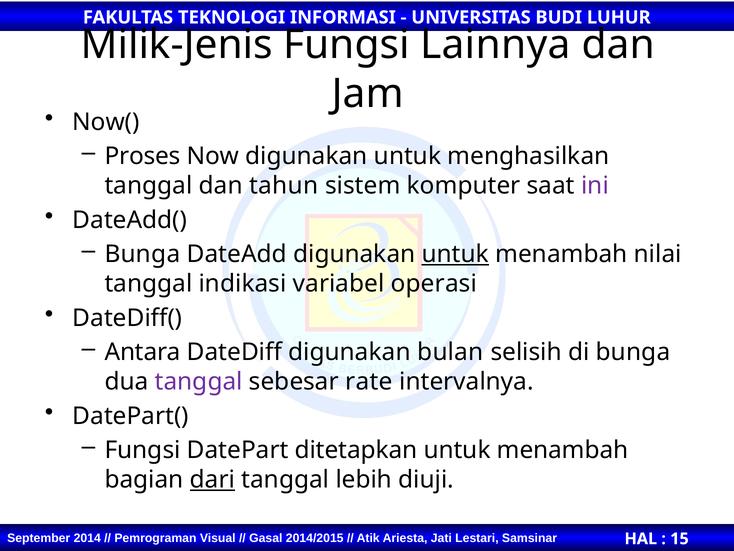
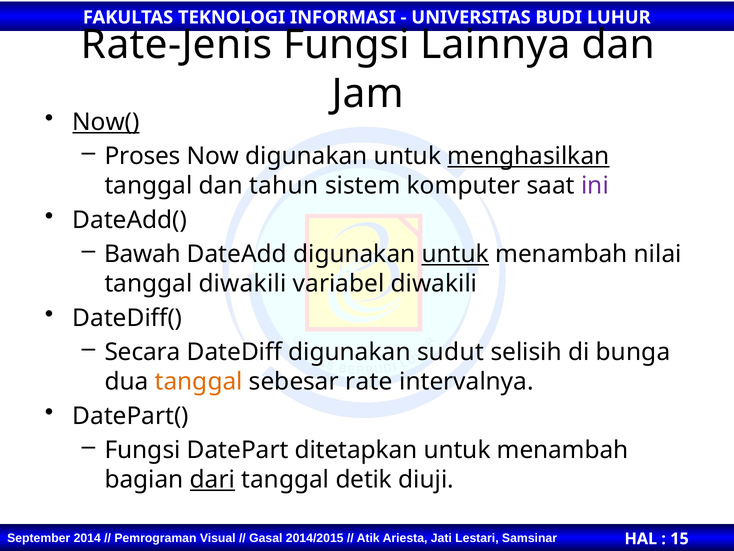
Milik-Jenis: Milik-Jenis -> Rate-Jenis (177, 45)
Now( underline: none -> present (106, 122)
menghasilkan underline: none -> present (528, 156)
Bunga: Bunga -> Bawah (143, 254)
tanggal indikasi: indikasi -> diwakili (242, 283)
variabel operasi: operasi -> diwakili (434, 283)
Antara: Antara -> Secara (143, 352)
bulan: bulan -> sudut (450, 352)
tanggal colour: purple -> orange (199, 381)
lebih: lebih -> detik (364, 479)
